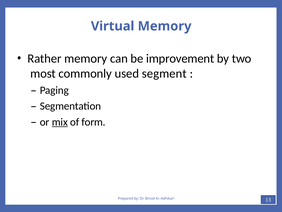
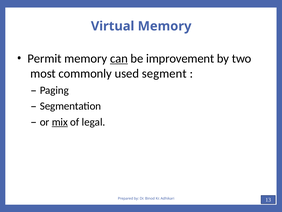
Rather: Rather -> Permit (44, 58)
can underline: none -> present (119, 58)
form: form -> legal (93, 122)
